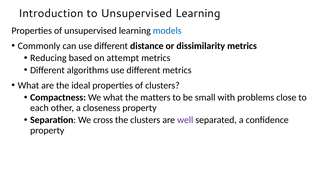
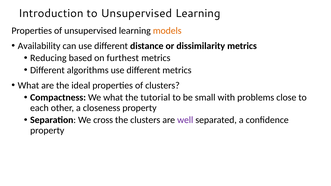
models colour: blue -> orange (167, 31)
Commonly: Commonly -> Availability (39, 46)
attempt: attempt -> furthest (123, 58)
matters: matters -> tutorial (155, 98)
